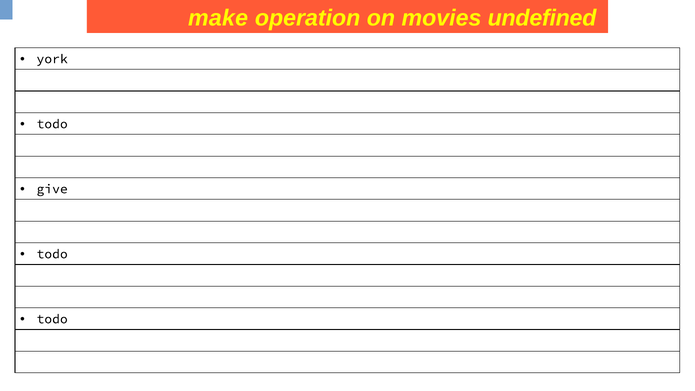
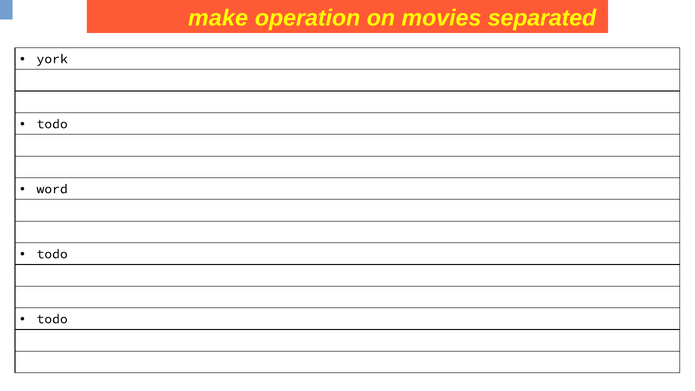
undefined: undefined -> separated (542, 18)
give: give -> word (52, 189)
